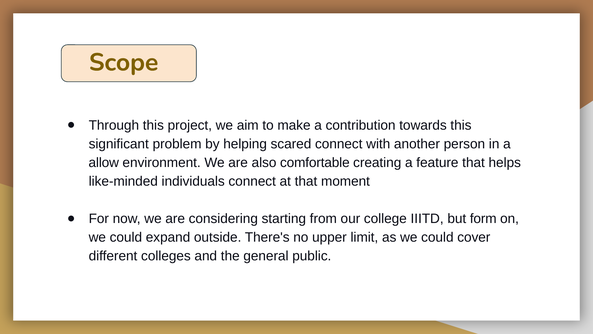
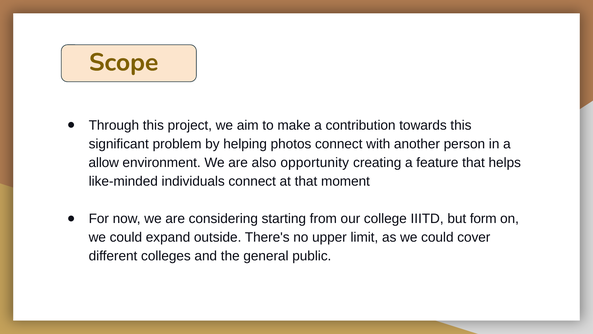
scared: scared -> photos (291, 144)
comfortable: comfortable -> opportunity (315, 162)
